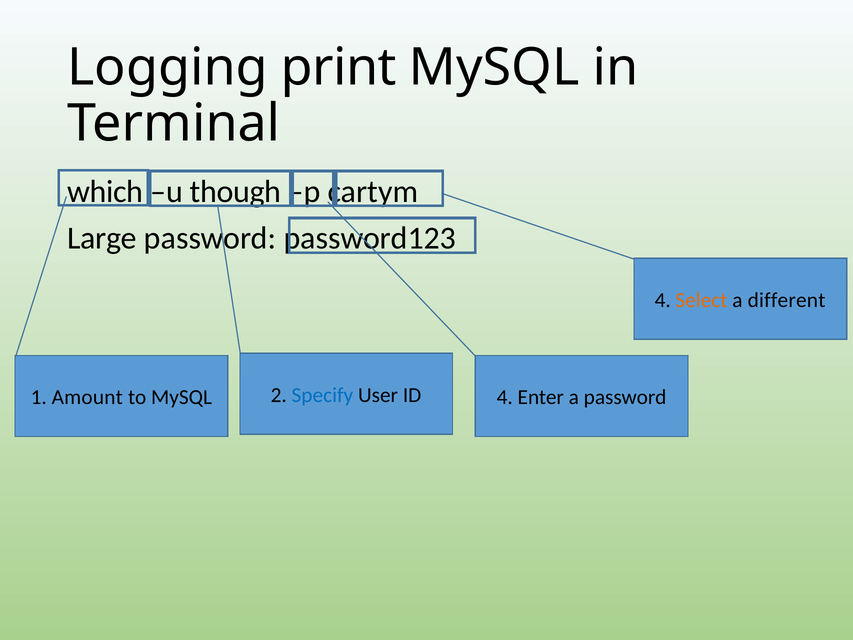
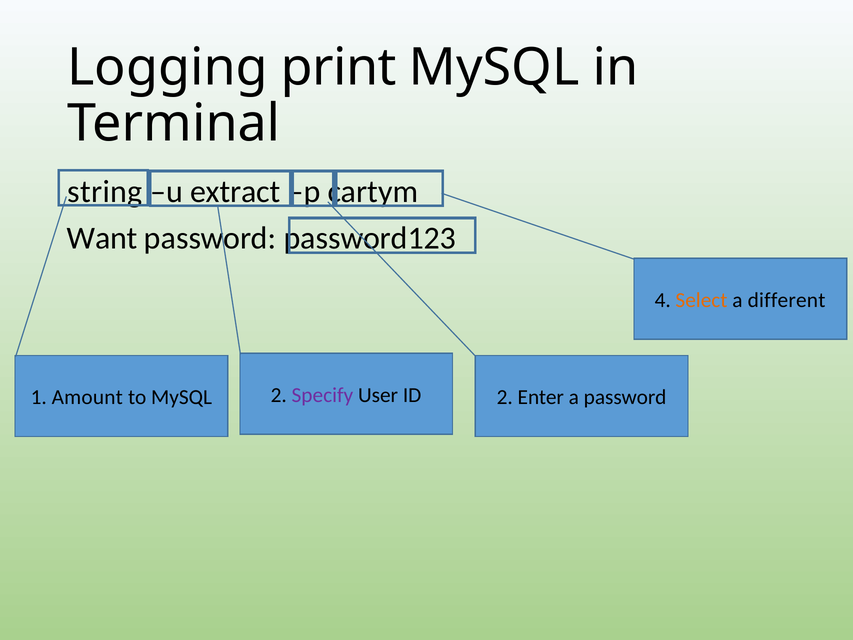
which: which -> string (105, 192)
though: though -> extract (235, 192)
Large: Large -> Want (102, 238)
Specify colour: blue -> purple (322, 395)
ID 4: 4 -> 2 (505, 397)
